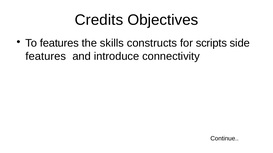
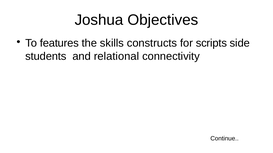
Credits: Credits -> Joshua (99, 20)
features: features -> students (46, 57)
introduce: introduce -> relational (116, 57)
